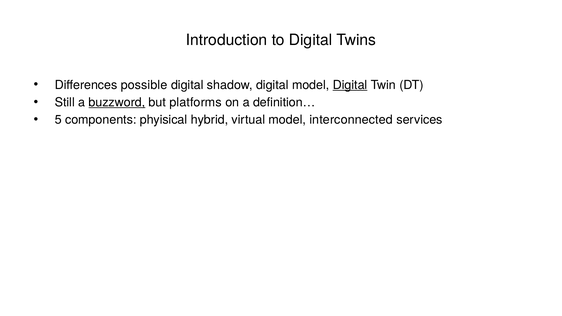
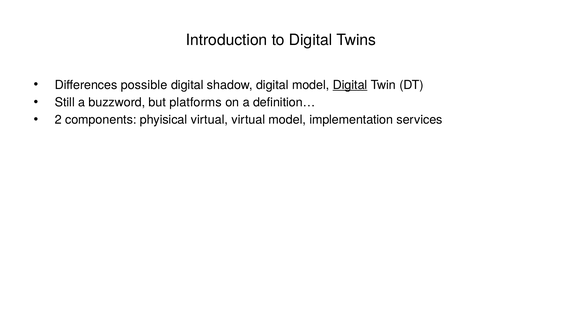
buzzword underline: present -> none (117, 102)
5: 5 -> 2 (58, 120)
phyisical hybrid: hybrid -> virtual (209, 120)
interconnected: interconnected -> implementation (351, 120)
